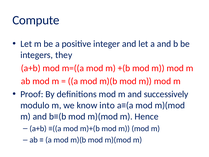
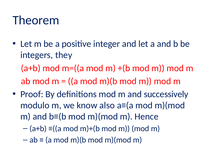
Compute: Compute -> Theorem (36, 20)
into: into -> also (107, 105)
